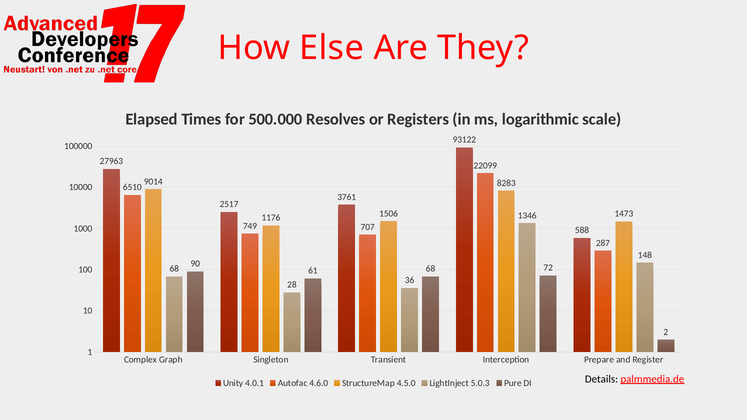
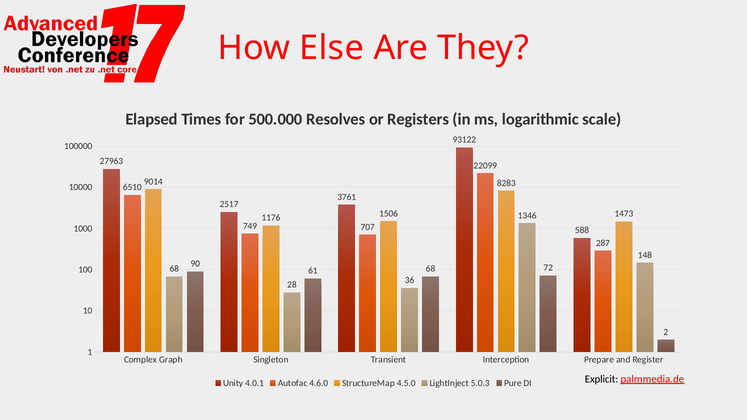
Details: Details -> Explicit (602, 379)
